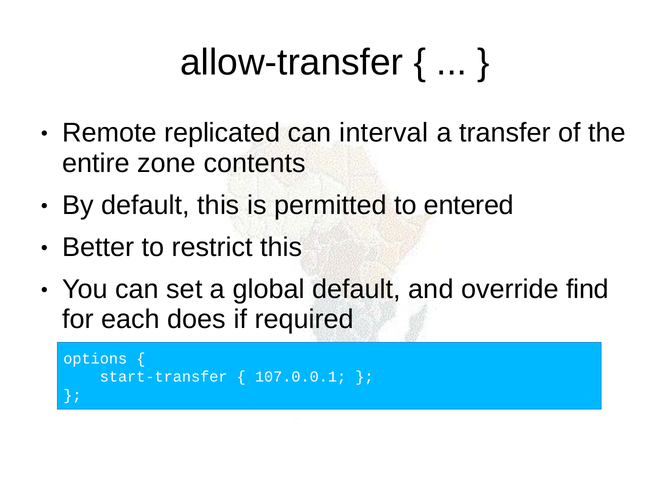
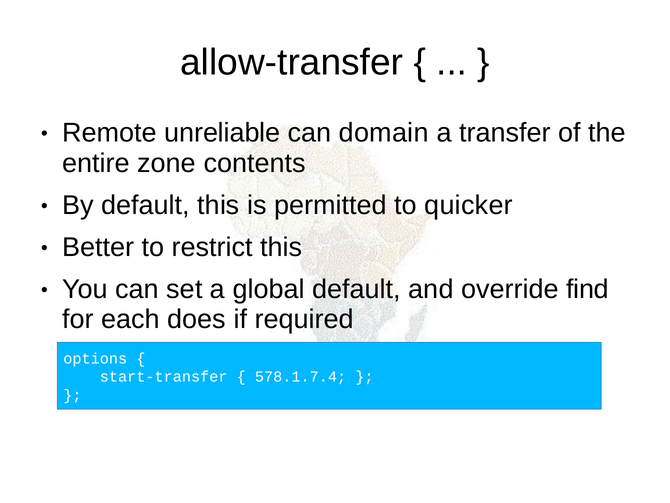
replicated: replicated -> unreliable (222, 133)
interval: interval -> domain (384, 133)
entered: entered -> quicker (469, 205)
107.0.0.1: 107.0.0.1 -> 578.1.7.4 (301, 377)
